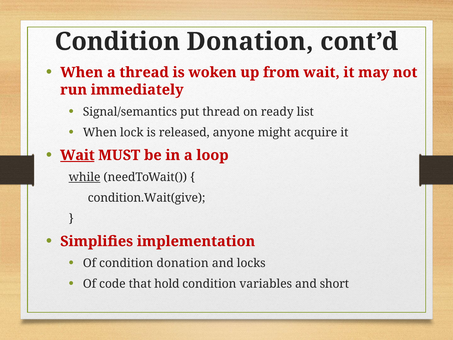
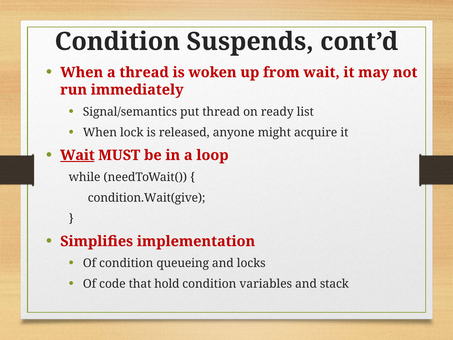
Donation: Donation -> Suspends (250, 42)
while underline: present -> none (85, 177)
Of condition donation: donation -> queueing (183, 263)
short: short -> stack (334, 284)
